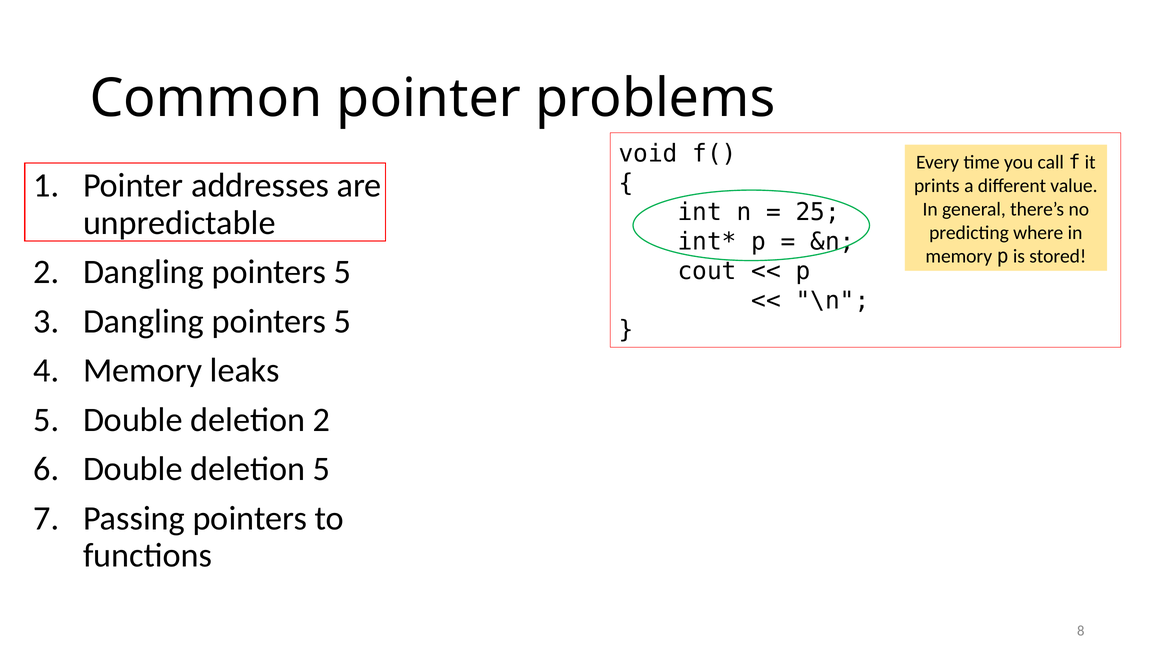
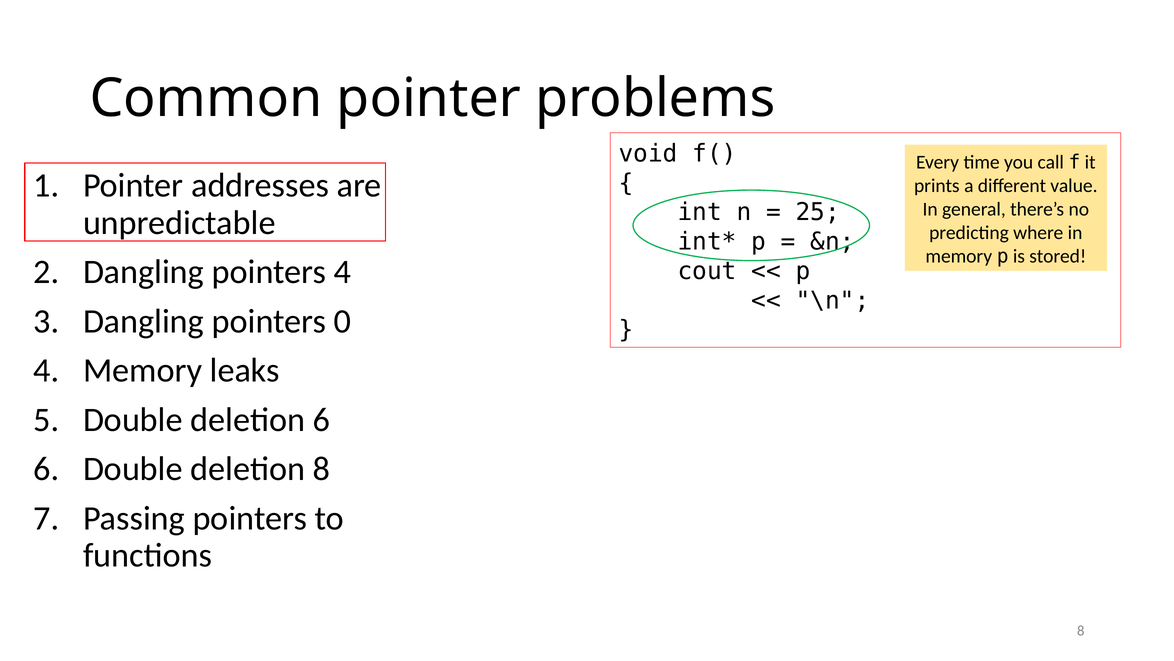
2 Dangling pointers 5: 5 -> 4 (342, 272)
5: 5 -> 0 (342, 321)
deletion 2: 2 -> 6 (322, 419)
deletion 5: 5 -> 8 (322, 469)
